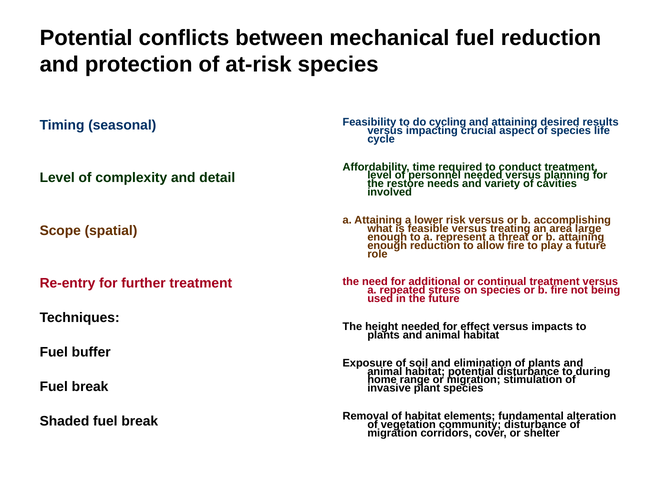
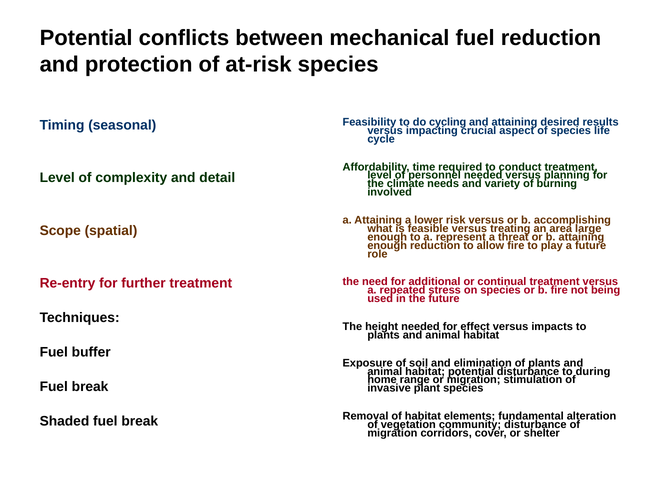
restore: restore -> climate (406, 184)
cavities: cavities -> burning (557, 184)
